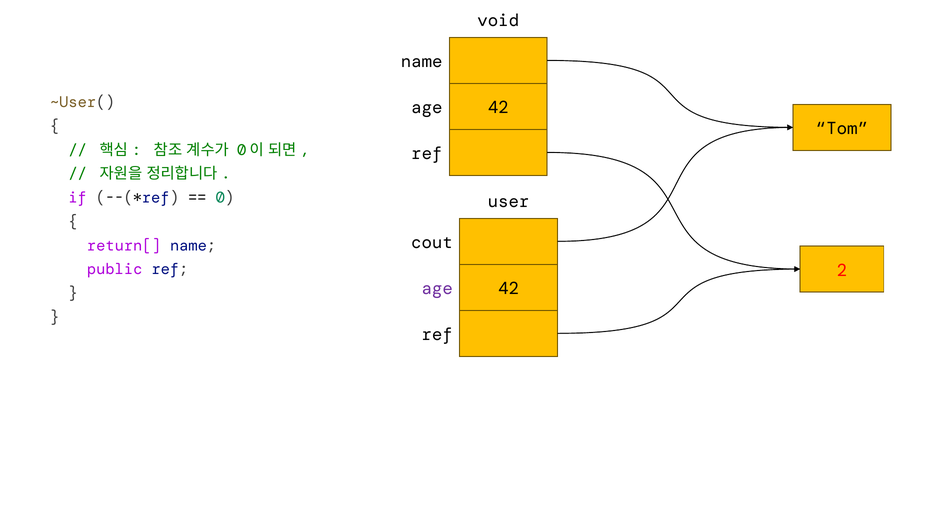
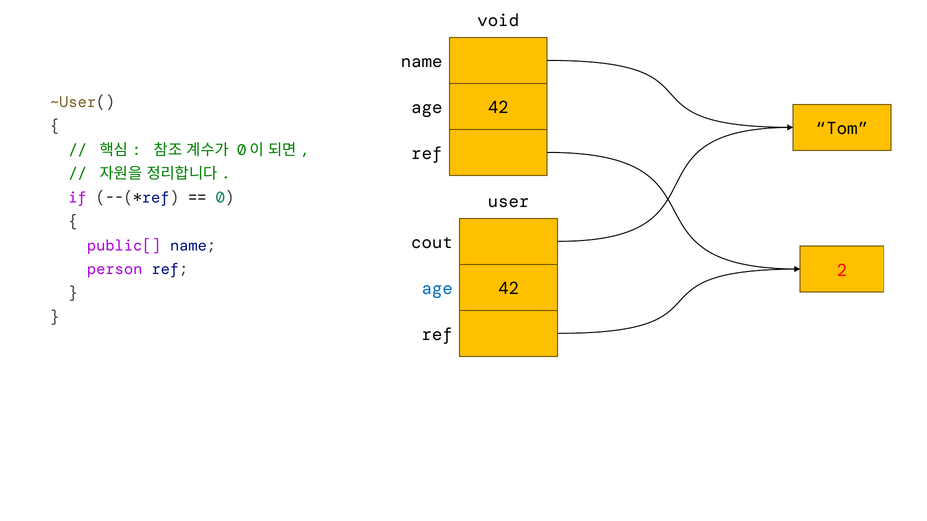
return[: return[ -> public[ (124, 246)
public: public -> person (115, 270)
age colour: purple -> blue (437, 289)
